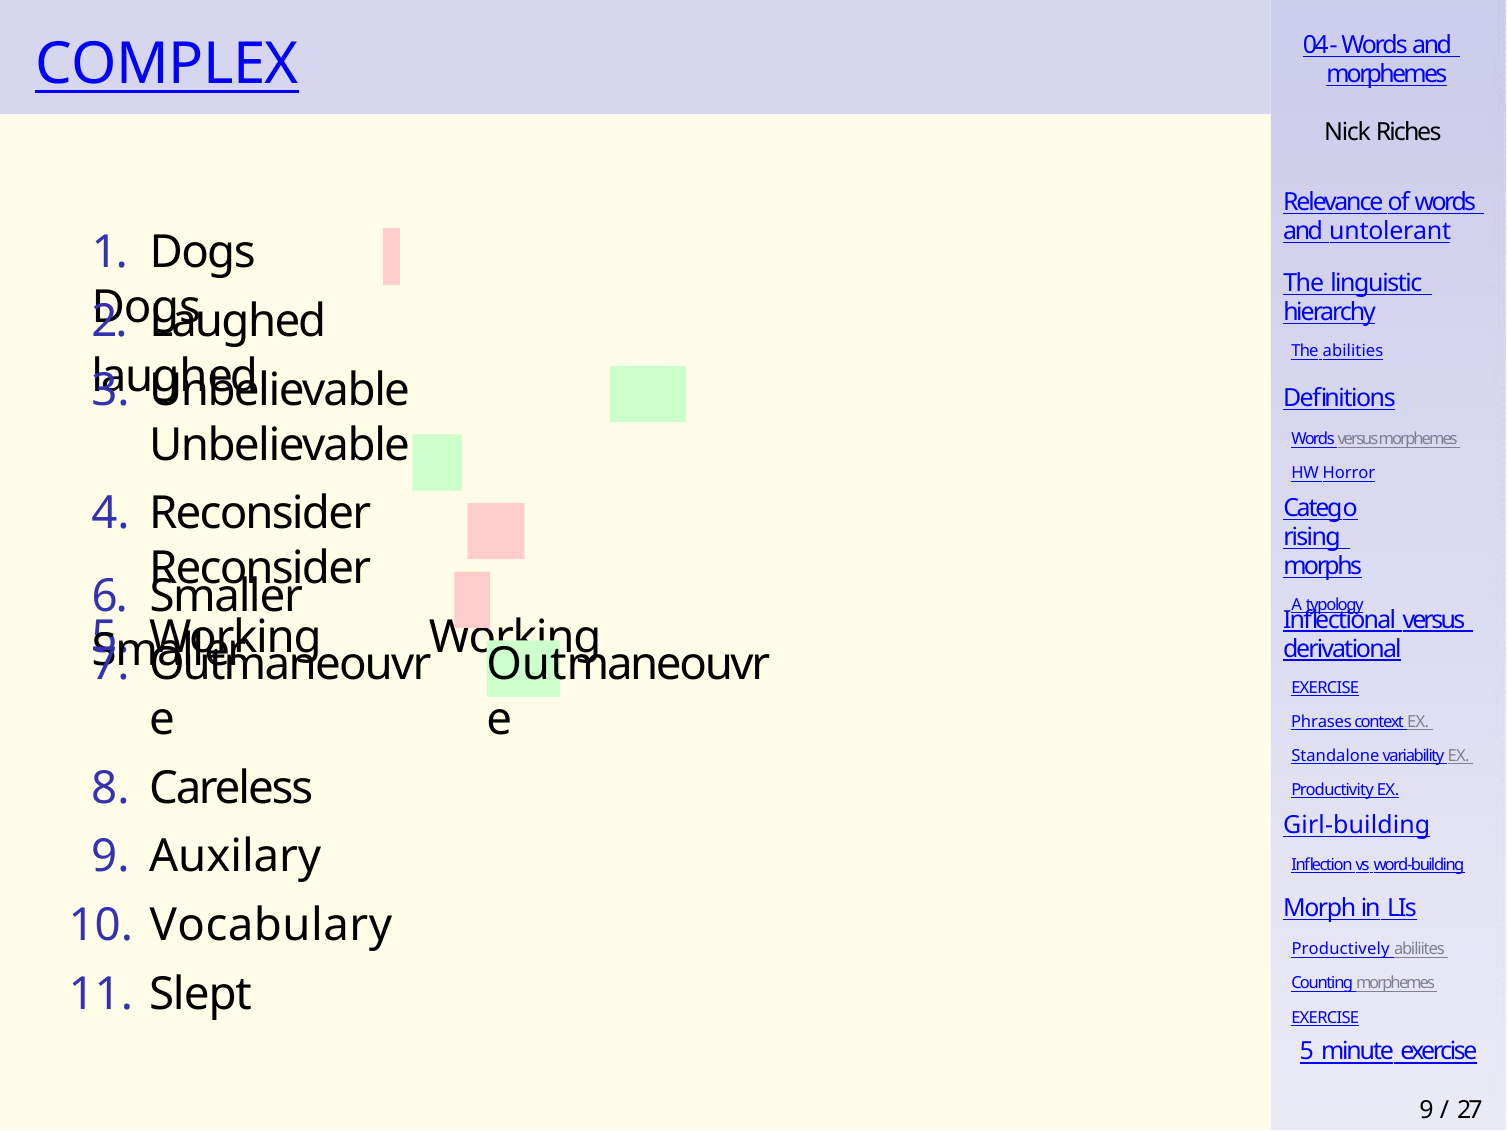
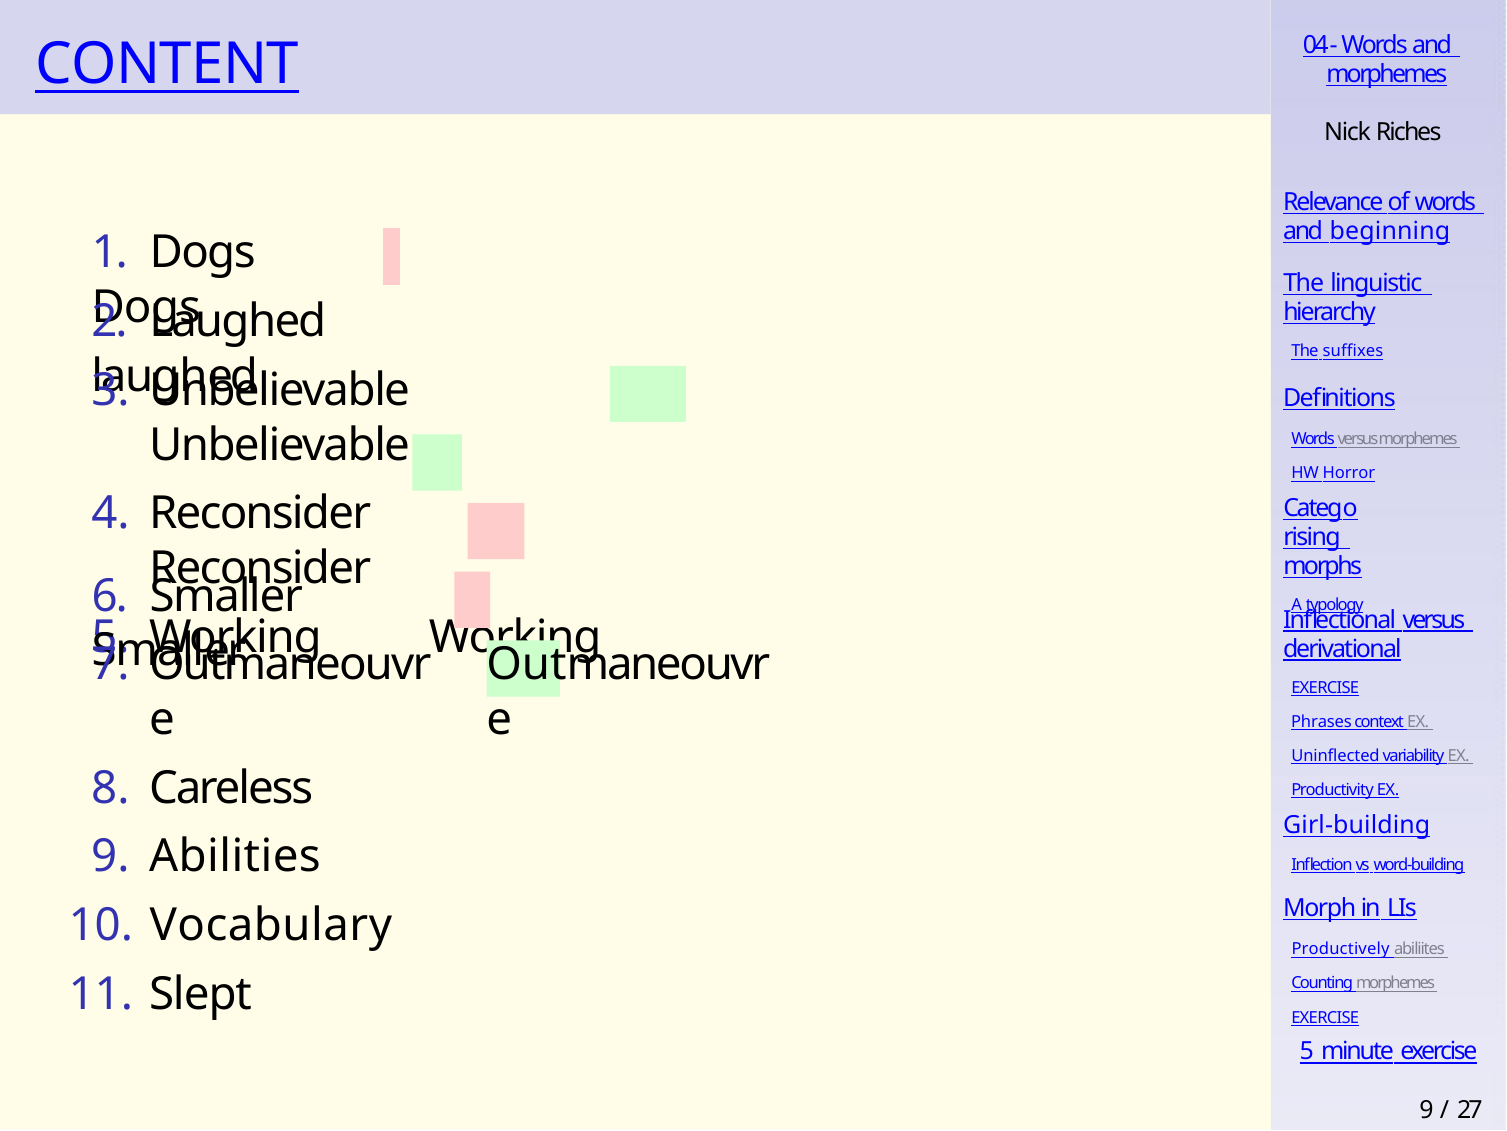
COMPLEX: COMPLEX -> CONTENT (167, 64)
untolerant: untolerant -> beginning (1390, 231)
abilities: abilities -> suffixes (1353, 352)
Standalone: Standalone -> Uninflected (1335, 756)
Auxilary: Auxilary -> Abilities (235, 857)
